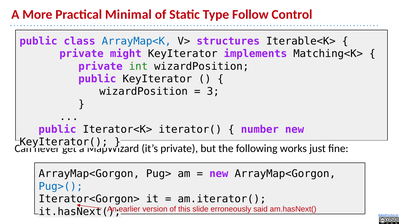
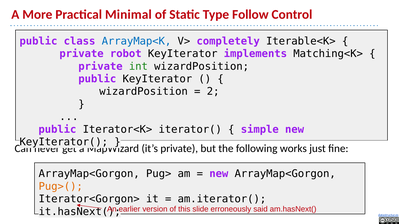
structures: structures -> completely (228, 41)
might: might -> robot (126, 54)
3: 3 -> 2 (213, 92)
number: number -> simple (260, 130)
Pug>( colour: blue -> orange (61, 187)
